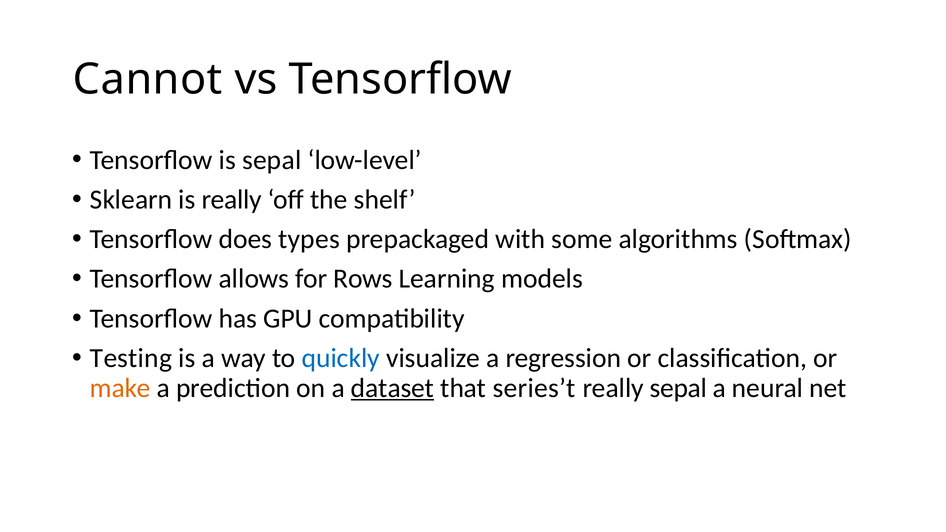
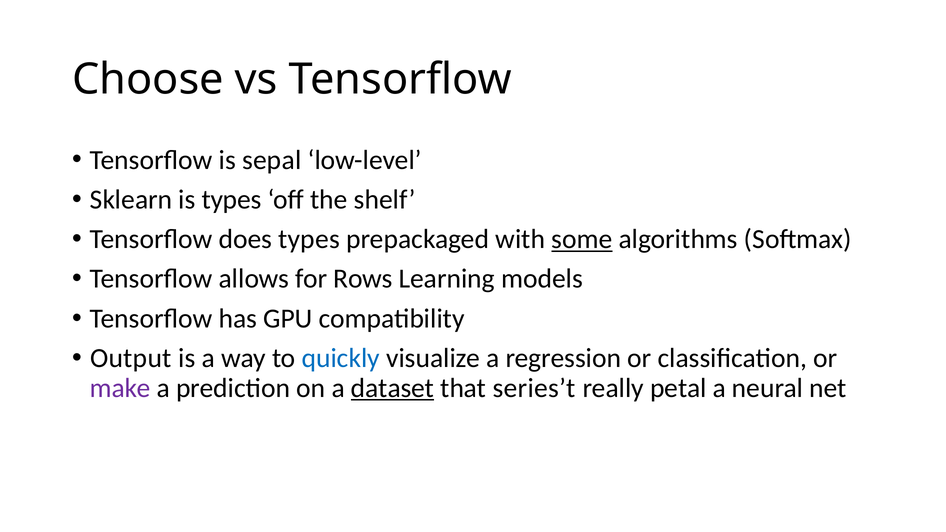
Cannot: Cannot -> Choose (148, 79)
is really: really -> types (232, 200)
some underline: none -> present (582, 239)
Testing: Testing -> Output (131, 358)
make colour: orange -> purple (120, 388)
really sepal: sepal -> petal (678, 388)
